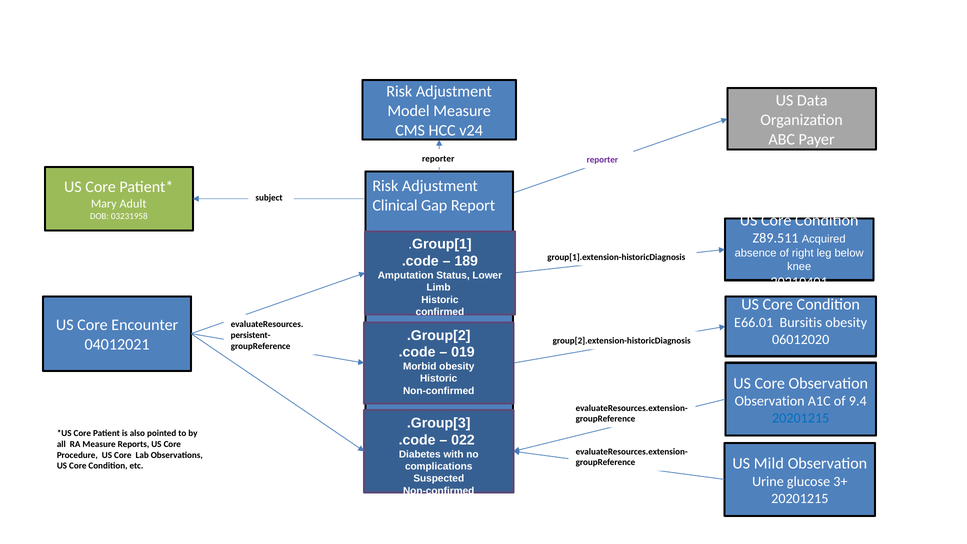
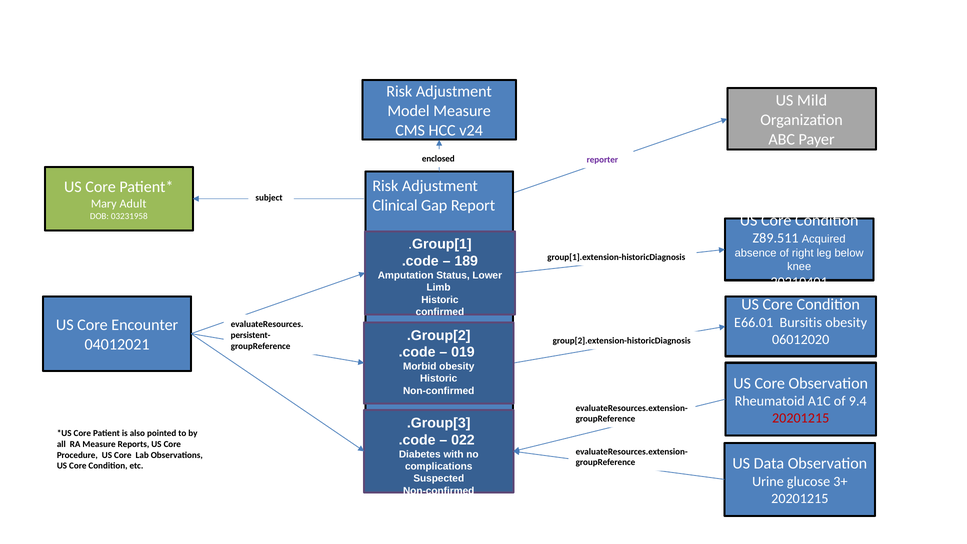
Data: Data -> Mild (812, 101)
reporter: reporter -> enclosed (438, 159)
Observation: Observation -> Rheumatoid (770, 401)
20201215 colour: blue -> red (801, 418)
Mild: Mild -> Data (769, 464)
